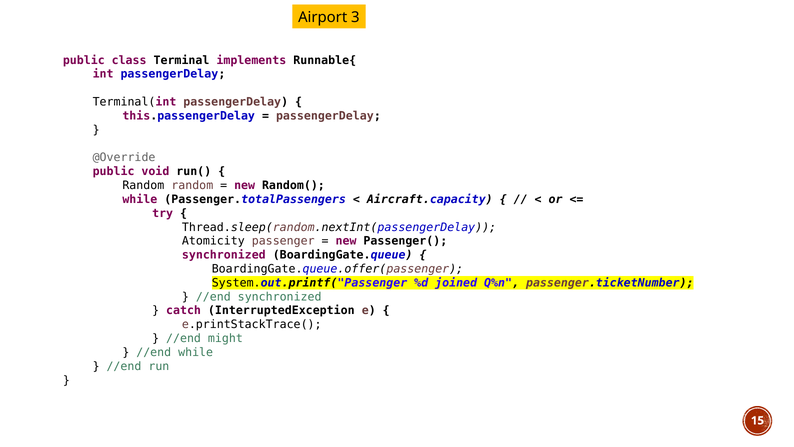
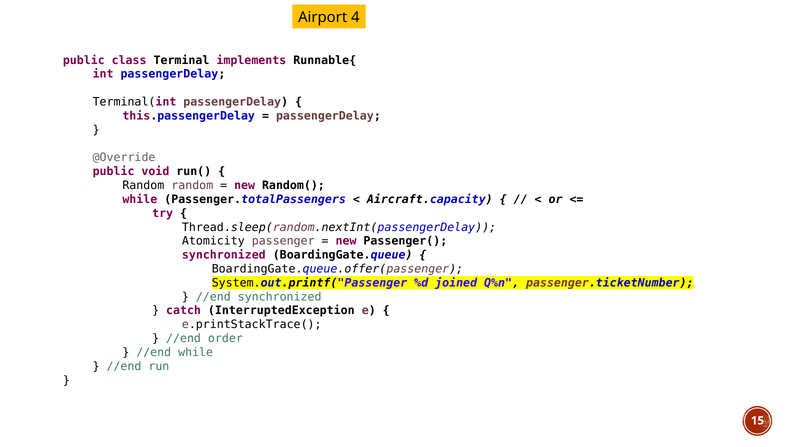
3: 3 -> 4 (355, 18)
might: might -> order (225, 338)
